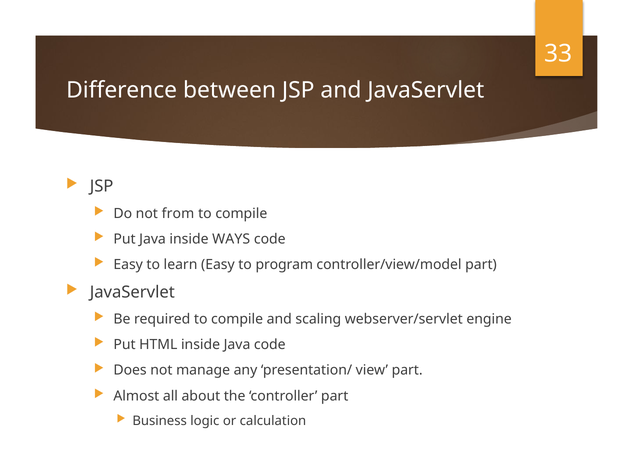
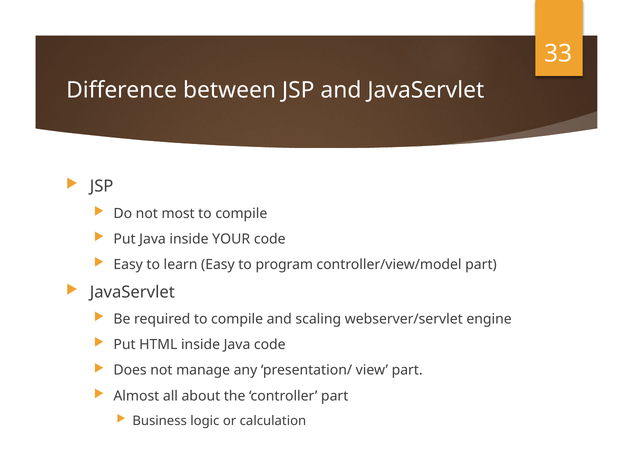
from: from -> most (178, 213)
WAYS: WAYS -> YOUR (231, 239)
